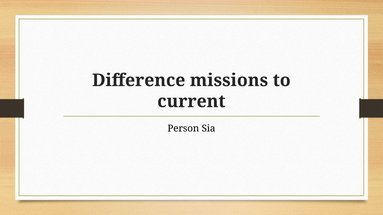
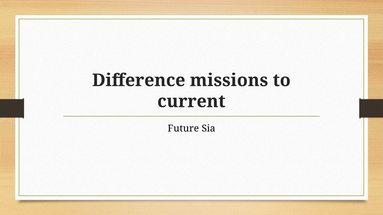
Person: Person -> Future (183, 129)
